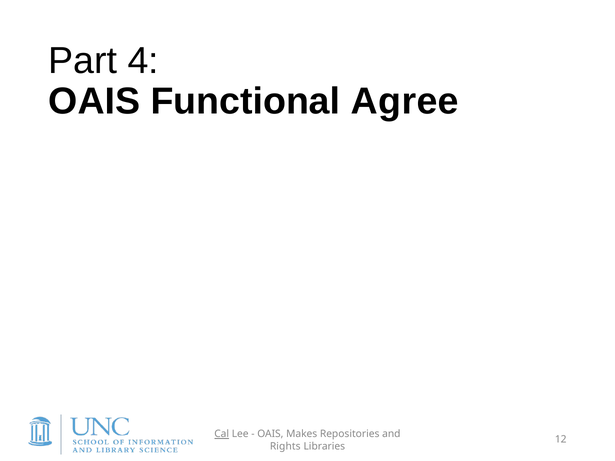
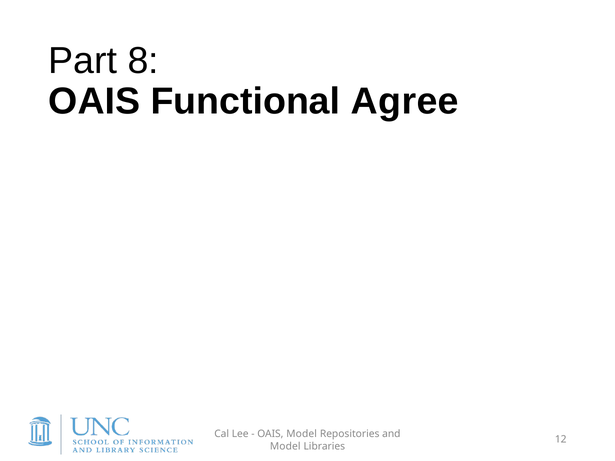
4: 4 -> 8 (143, 61)
Cal underline: present -> none (222, 434)
OAIS Makes: Makes -> Model (302, 434)
Rights: Rights -> Model (285, 447)
